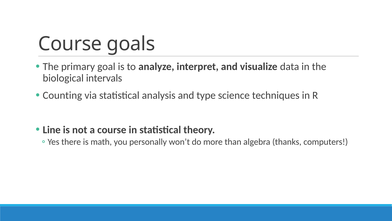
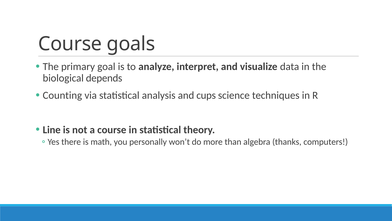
intervals: intervals -> depends (104, 78)
type: type -> cups (206, 95)
